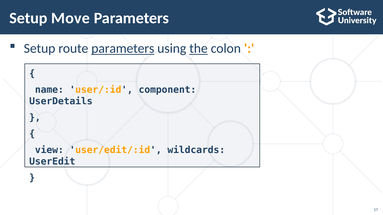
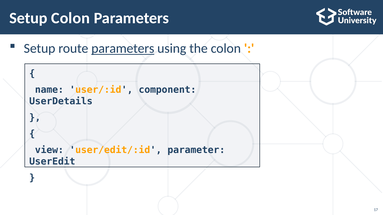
Setup Move: Move -> Colon (70, 18)
the underline: present -> none (199, 49)
wildcards: wildcards -> parameter (196, 150)
